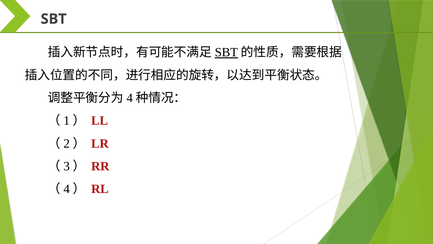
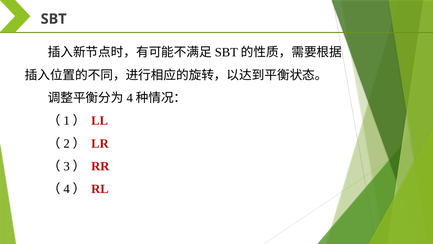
SBT underline: present -> none (226, 52)
